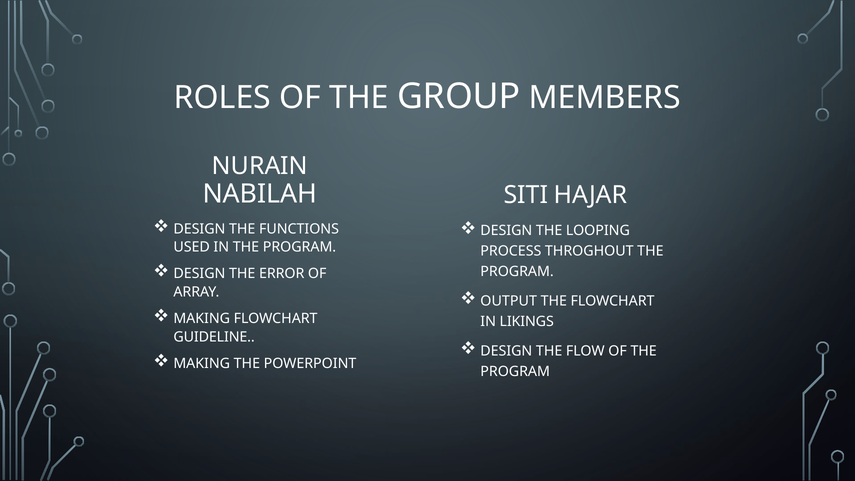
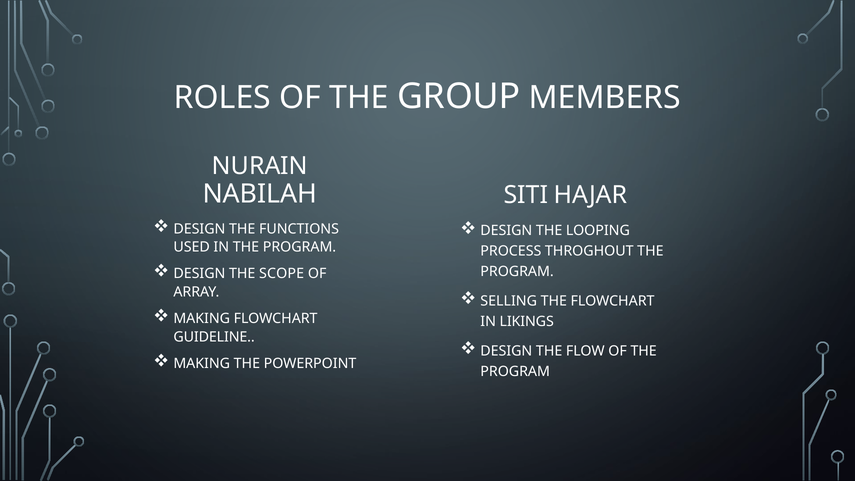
ERROR: ERROR -> SCOPE (282, 274)
OUTPUT: OUTPUT -> SELLING (509, 301)
